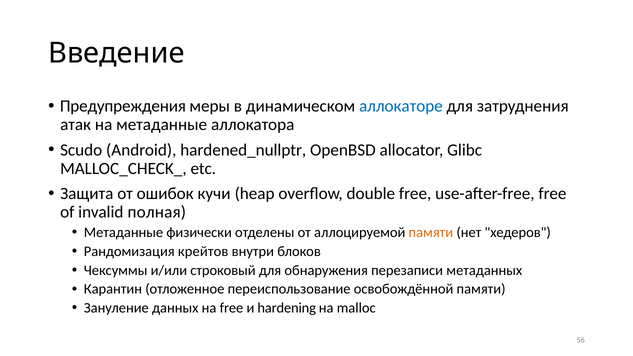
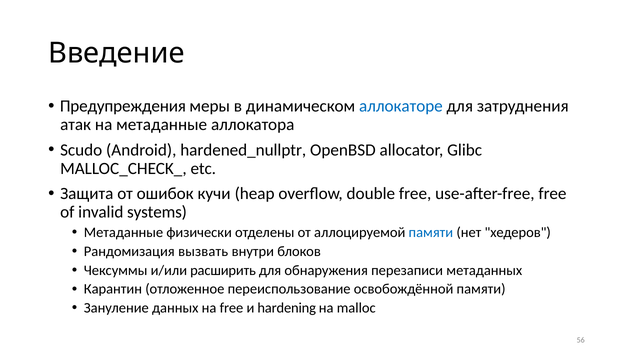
полная: полная -> systems (157, 212)
памяти colour: orange -> blue (431, 232)
крейтов: крейтов -> вызвать (203, 251)
строковый: строковый -> расширить (223, 270)
